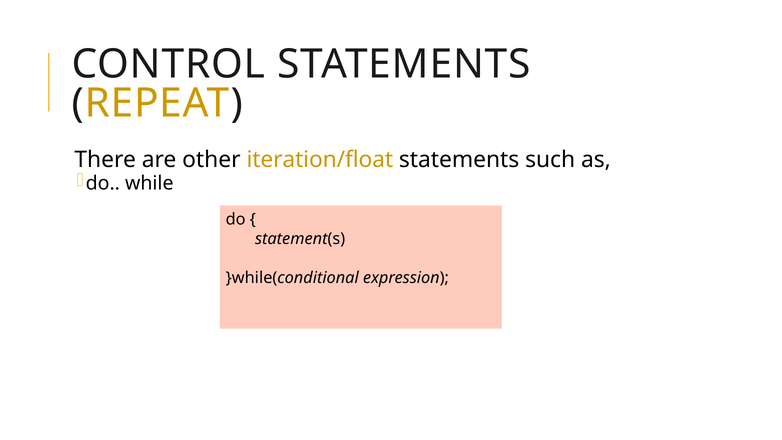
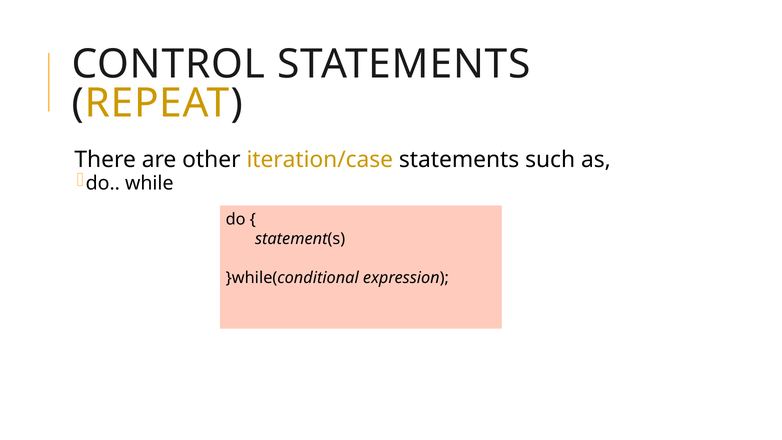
iteration/float: iteration/float -> iteration/case (320, 160)
